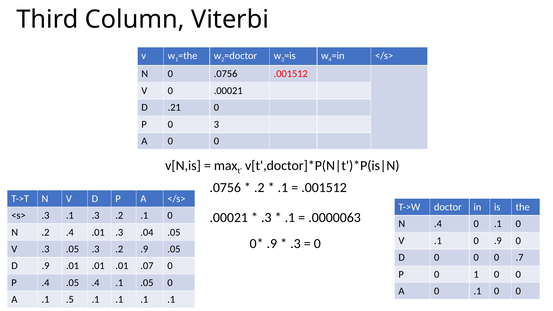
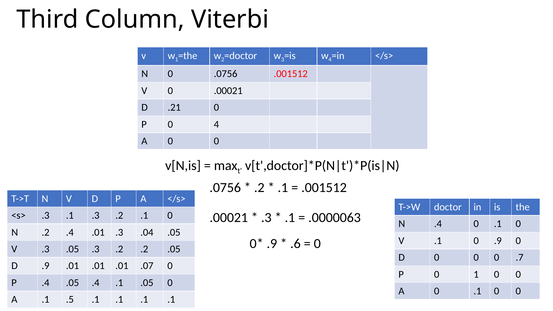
0 3: 3 -> 4 (216, 124)
.3: .3 -> .6 (295, 244)
.2 .9: .9 -> .2 (144, 249)
